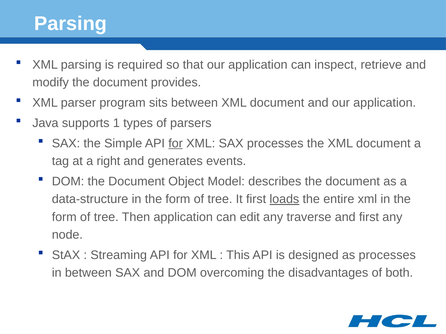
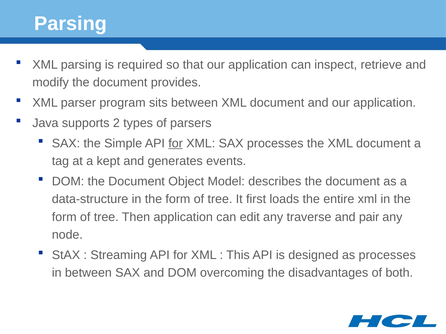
1: 1 -> 2 (116, 123)
right: right -> kept (108, 161)
loads underline: present -> none (284, 199)
and first: first -> pair (369, 217)
